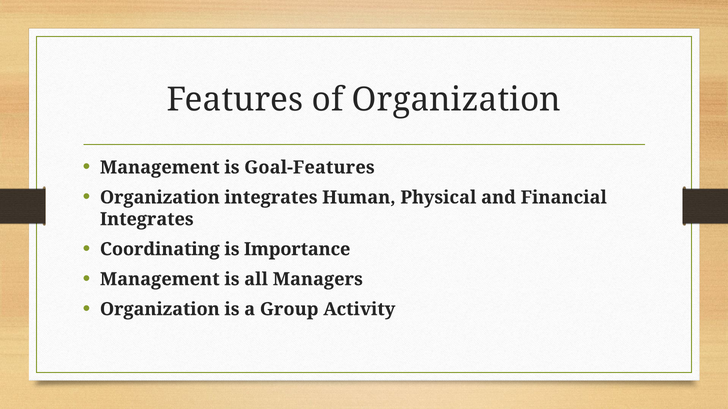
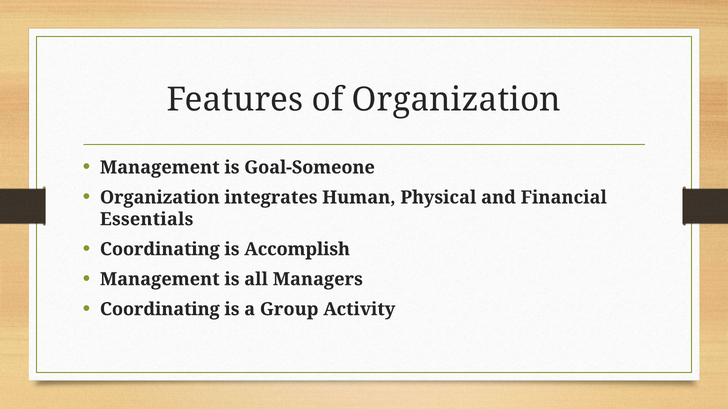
Goal-Features: Goal-Features -> Goal-Someone (310, 168)
Integrates: Integrates -> Essentials (147, 219)
Importance: Importance -> Accomplish (297, 250)
Organization: Organization -> Coordinating (160, 310)
